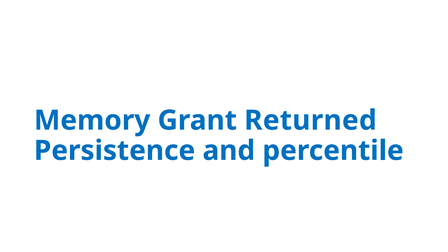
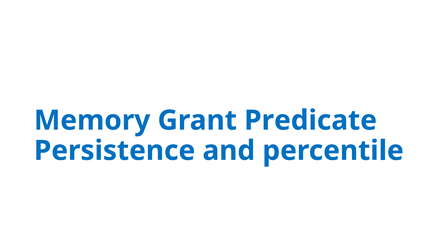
Returned: Returned -> Predicate (311, 120)
